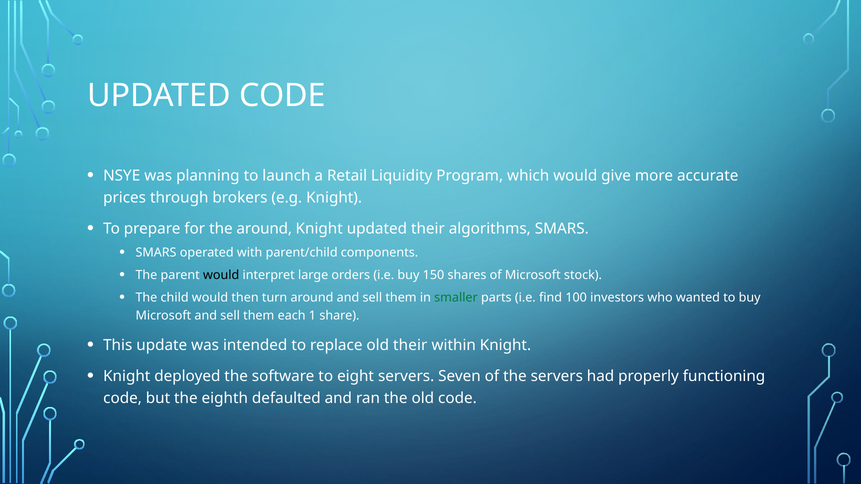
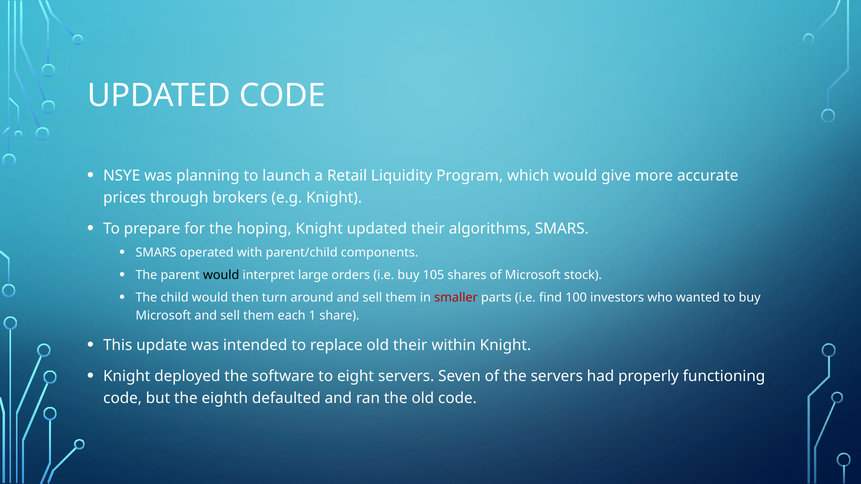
the around: around -> hoping (264, 229)
150: 150 -> 105 (433, 275)
smaller colour: green -> red (456, 298)
